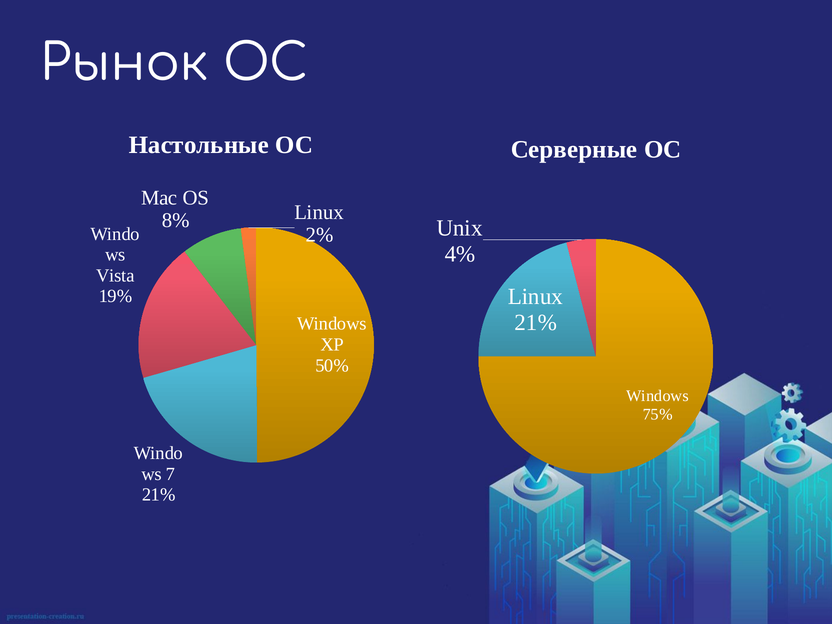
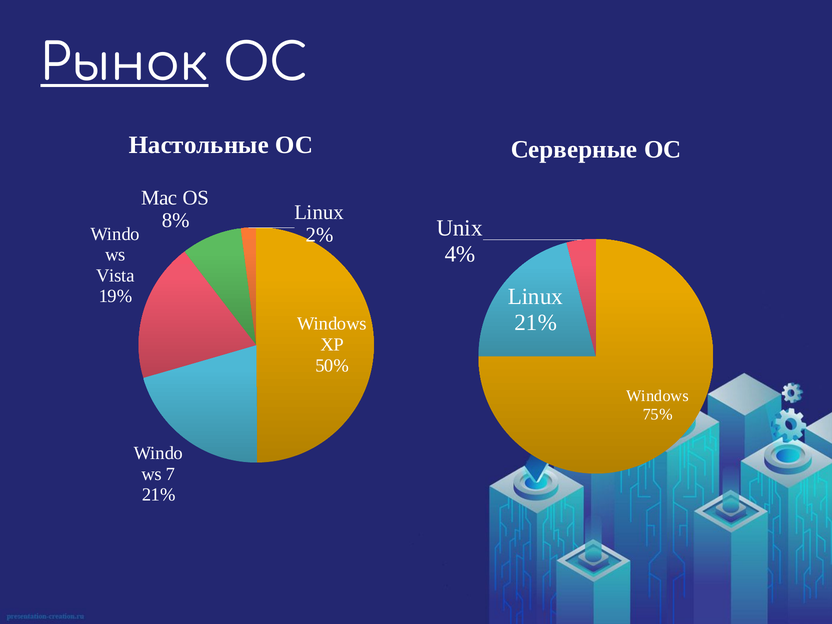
Рынок underline: none -> present (124, 64)
